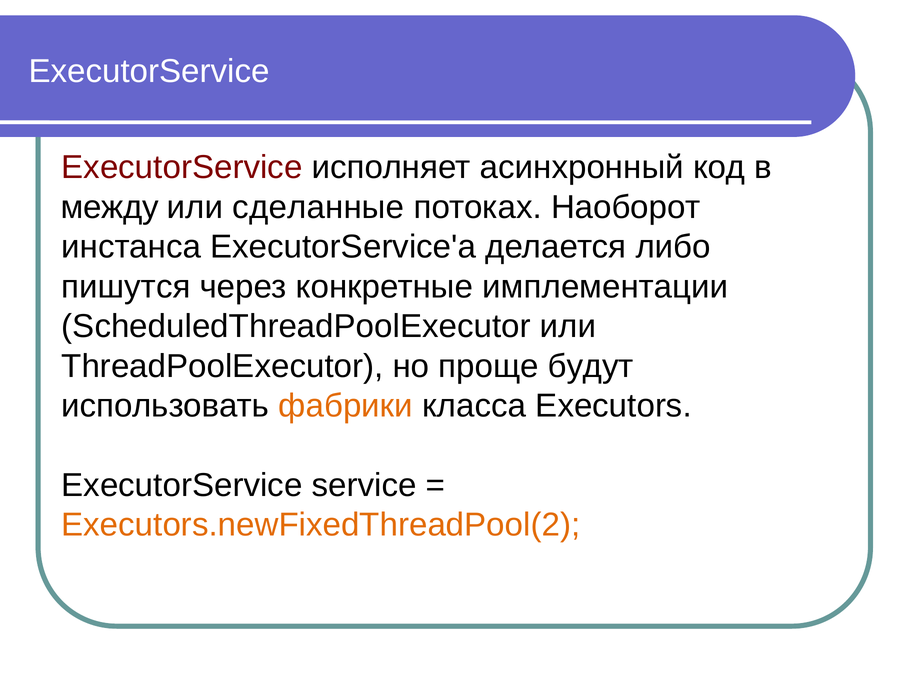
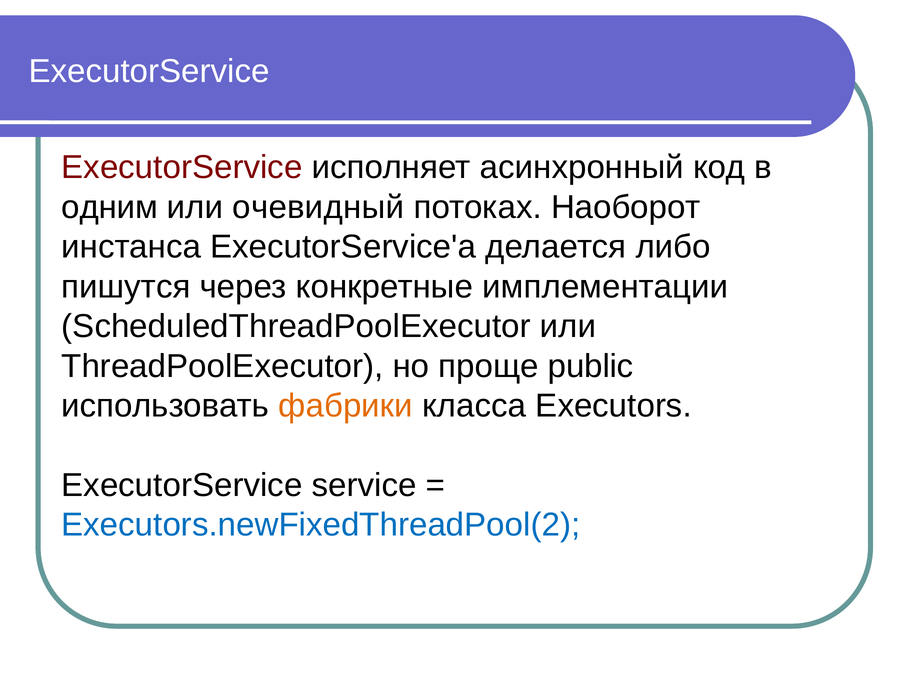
между: между -> одним (110, 207)
сделанные: сделанные -> очевидный (318, 207)
будут: будут -> public (591, 366)
Executors.newFixedThreadPool(2 colour: orange -> blue (321, 525)
